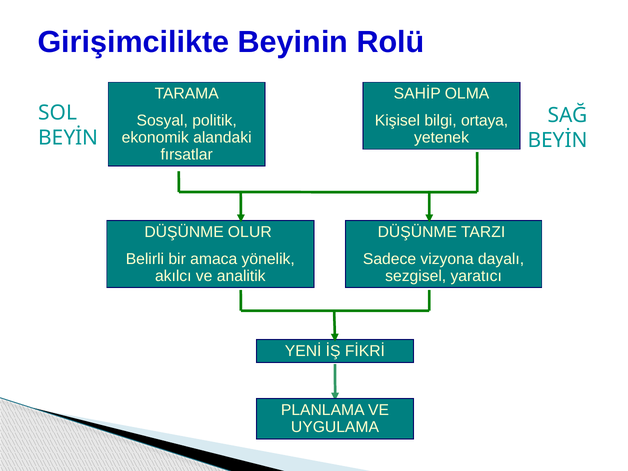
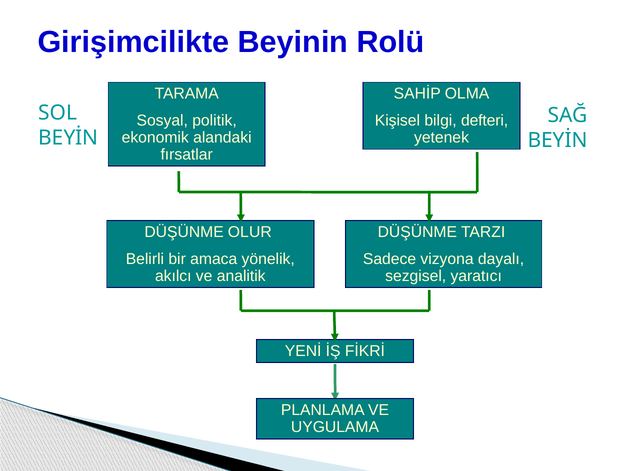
ortaya: ortaya -> defteri (485, 121)
